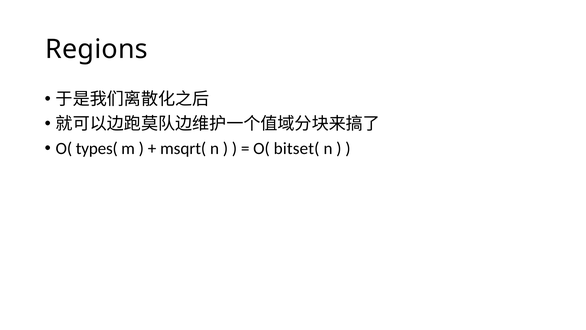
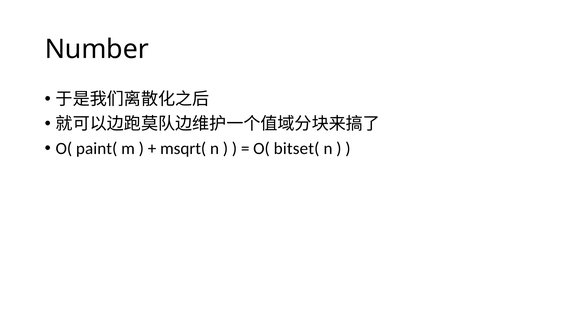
Regions: Regions -> Number (97, 49)
types(: types( -> paint( (97, 148)
